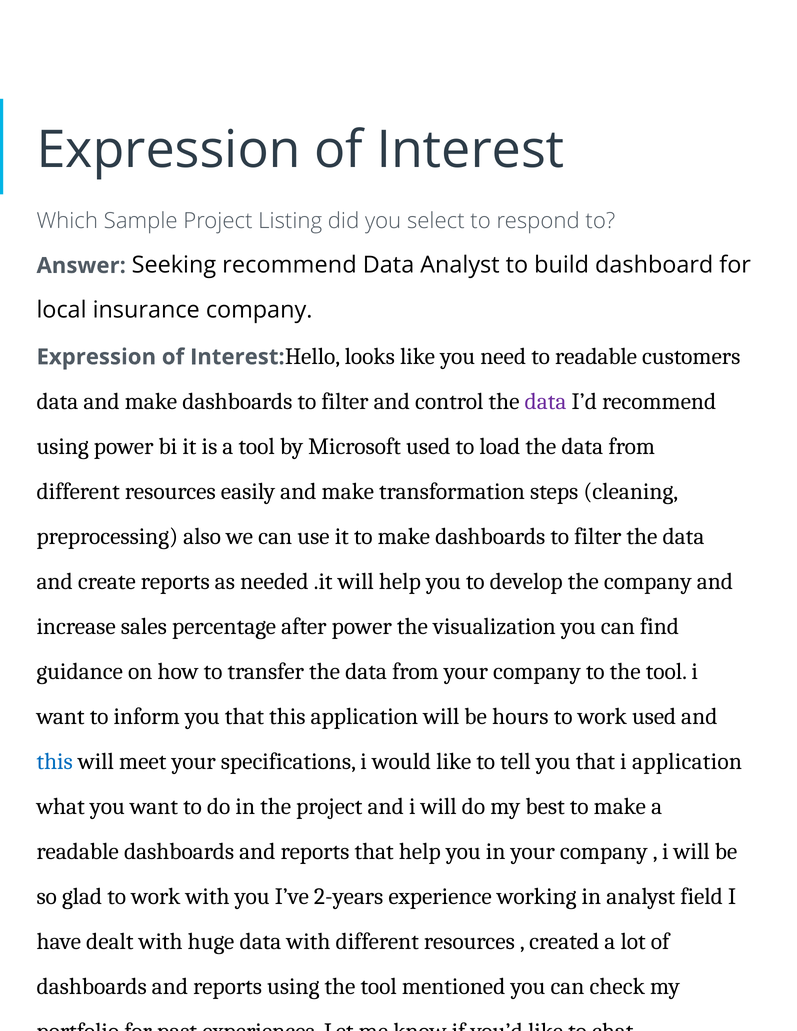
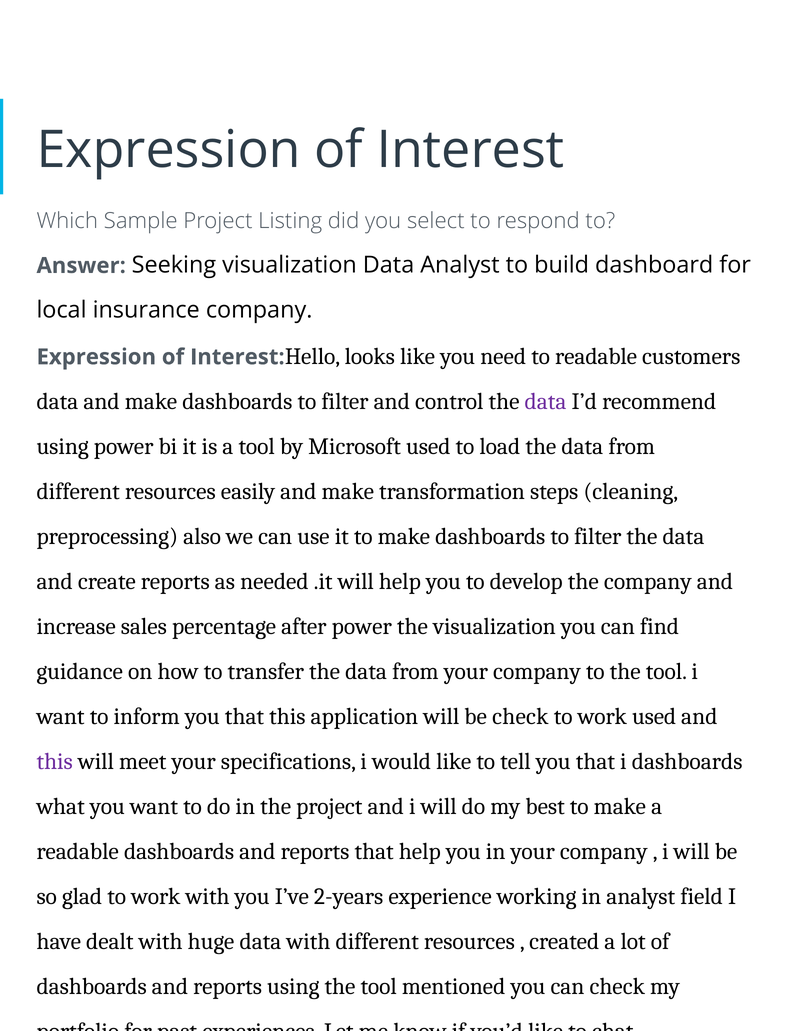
Seeking recommend: recommend -> visualization (290, 265)
be hours: hours -> check (520, 717)
this colour: blue -> purple (55, 762)
i application: application -> dashboards (687, 762)
